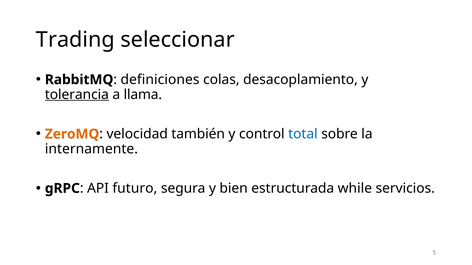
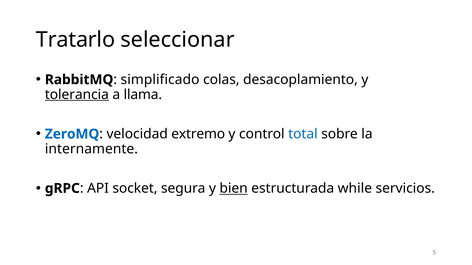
Trading: Trading -> Tratarlo (76, 40)
definiciones: definiciones -> simplificado (160, 80)
ZeroMQ colour: orange -> blue (72, 134)
también: también -> extremo (198, 134)
futuro: futuro -> socket (135, 189)
bien underline: none -> present (234, 189)
